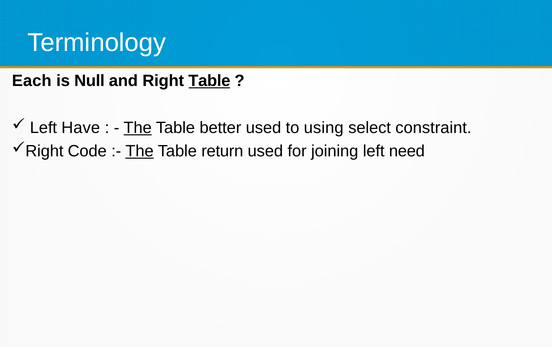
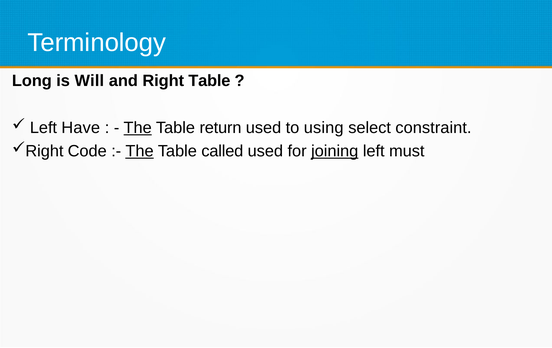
Each: Each -> Long (32, 81)
Null: Null -> Will (89, 81)
Table underline: present -> none (209, 81)
better: better -> return (220, 128)
return: return -> called (222, 151)
joining underline: none -> present (335, 151)
need: need -> must (407, 151)
